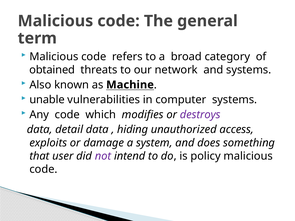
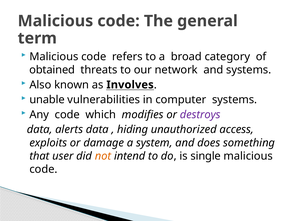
Machine: Machine -> Involves (130, 85)
detail: detail -> alerts (69, 130)
not colour: purple -> orange (103, 156)
policy: policy -> single (206, 156)
